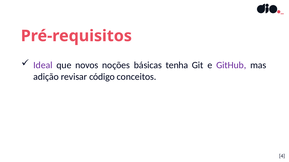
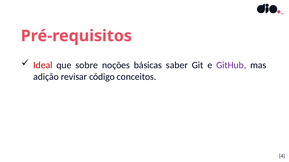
Ideal colour: purple -> red (43, 65)
novos: novos -> sobre (87, 65)
tenha: tenha -> saber (177, 65)
